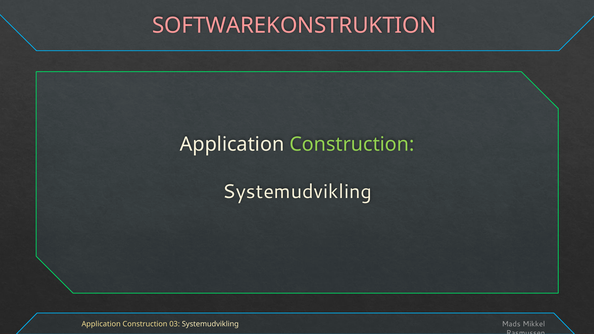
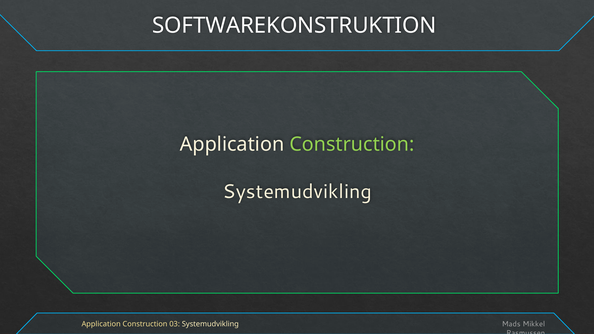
SOFTWAREKONSTRUKTION colour: pink -> white (294, 25)
